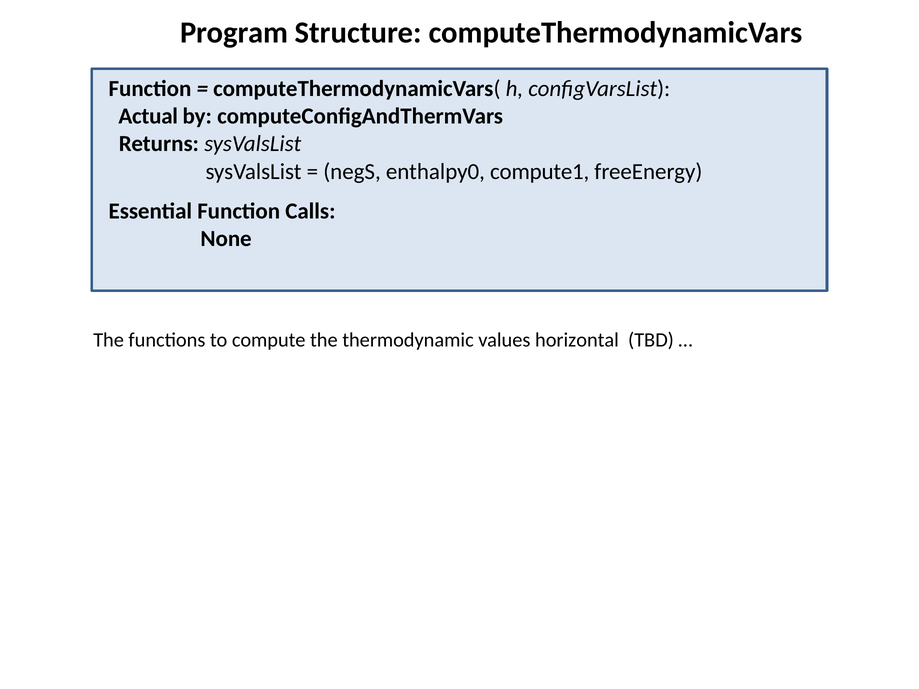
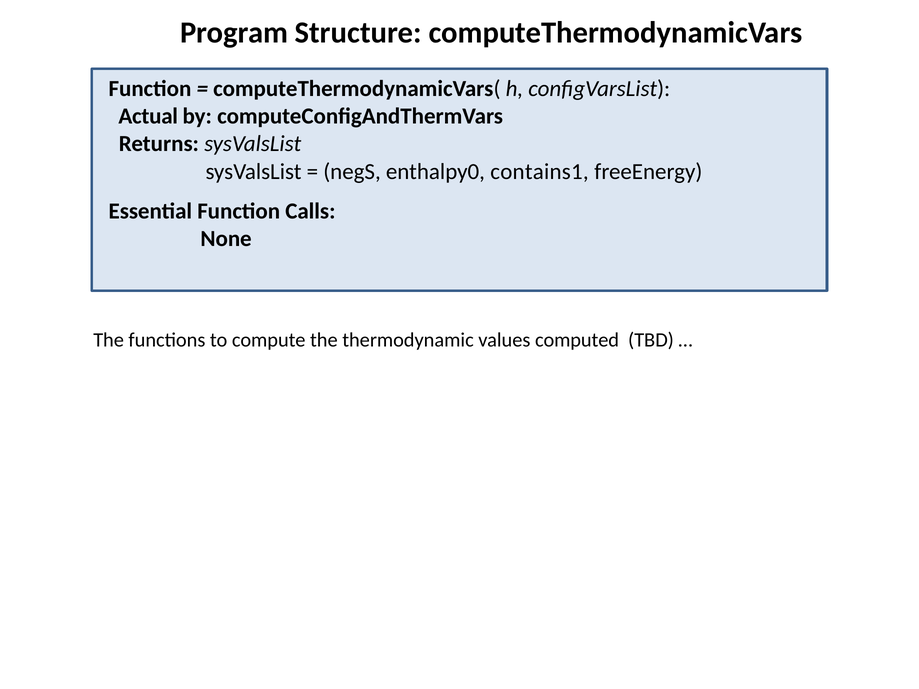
compute1: compute1 -> contains1 (539, 172)
horizontal: horizontal -> computed (577, 340)
